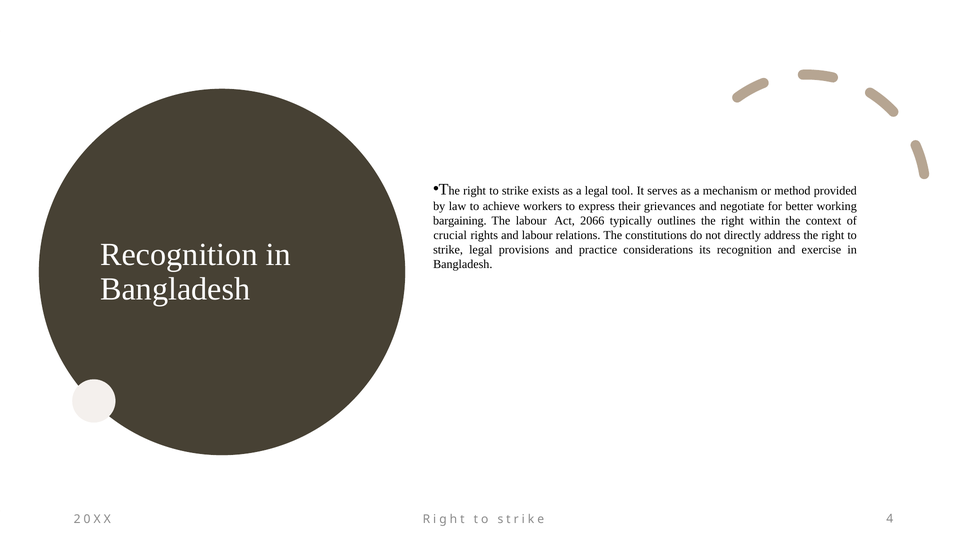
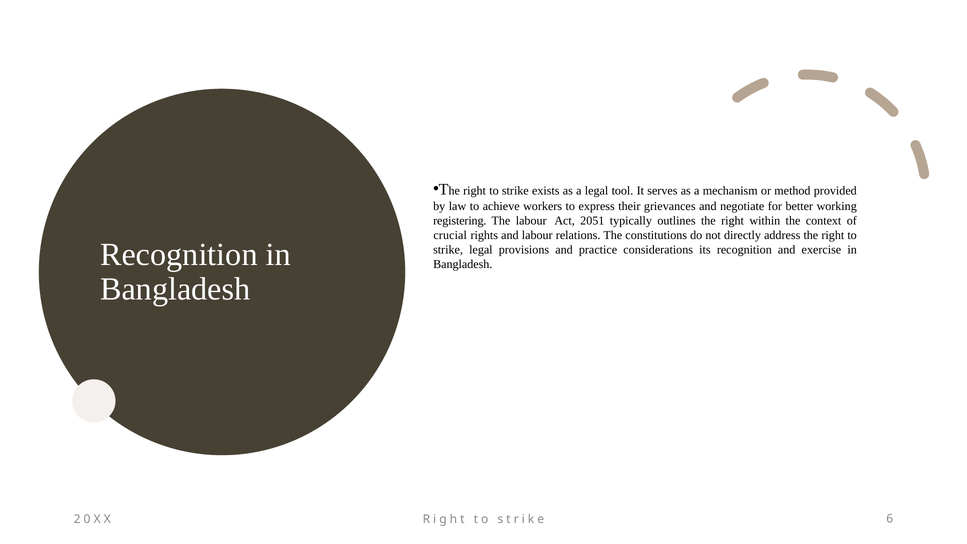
bargaining: bargaining -> registering (460, 221)
2066: 2066 -> 2051 (592, 221)
4: 4 -> 6 (890, 518)
